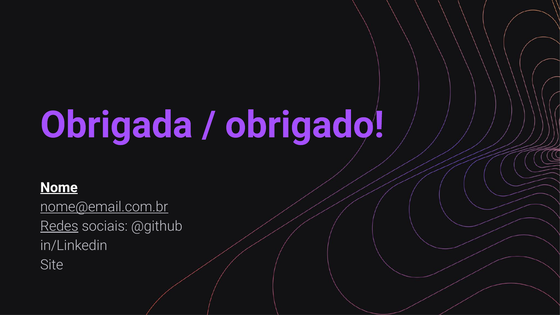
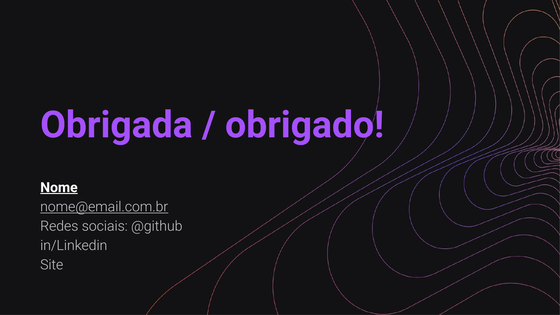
Redes underline: present -> none (59, 226)
